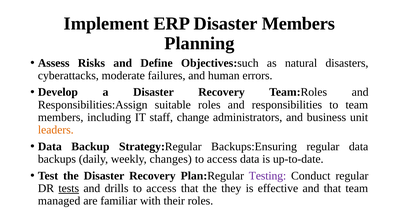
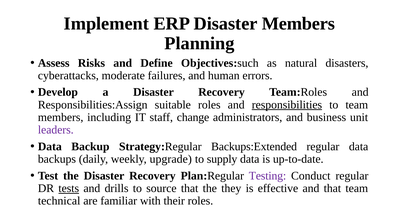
responsibilities underline: none -> present (287, 105)
leaders colour: orange -> purple (56, 130)
Backups:Ensuring: Backups:Ensuring -> Backups:Extended (254, 147)
changes: changes -> upgrade (171, 159)
access: access -> supply (222, 159)
drills to access: access -> source (161, 189)
managed: managed -> technical (59, 201)
